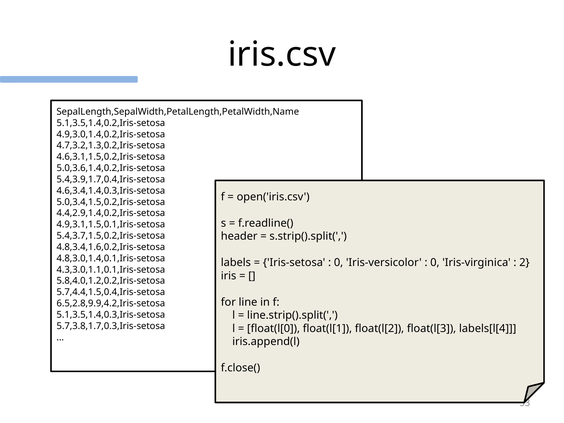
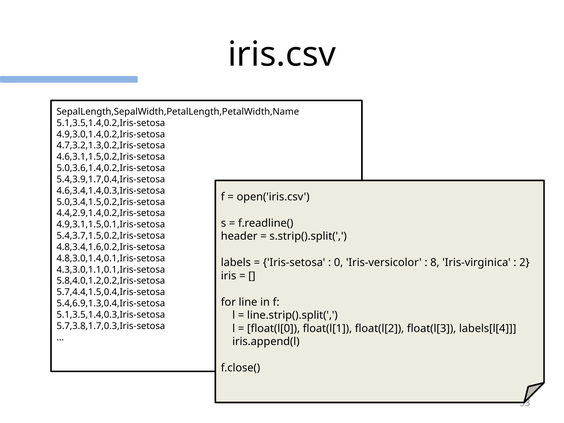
0: 0 -> 8 (435, 263)
6.5,2.8,9.9,4.2,Iris-setosa: 6.5,2.8,9.9,4.2,Iris-setosa -> 5.4,6.9,1.3,0.4,Iris-setosa (111, 303)
